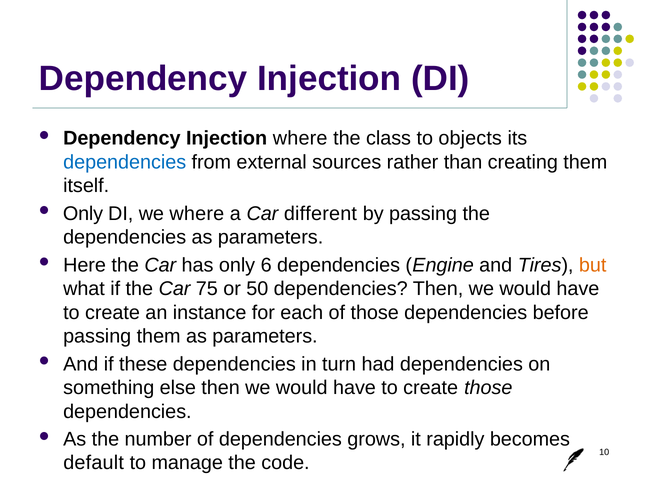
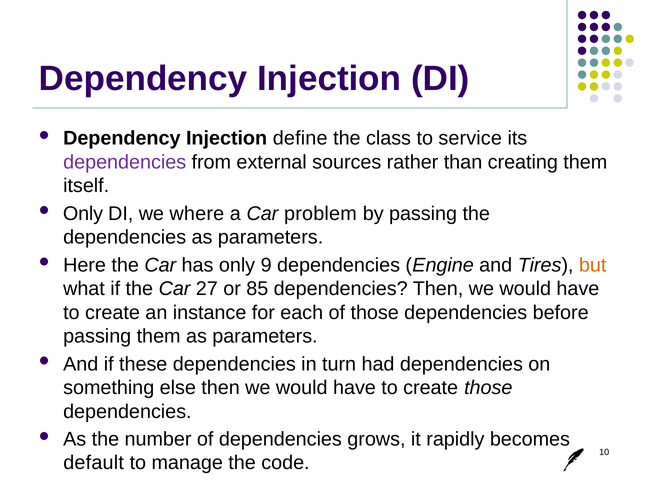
Injection where: where -> define (300, 138)
objects: objects -> service (470, 138)
dependencies colour: blue -> purple (125, 162)
different: different -> problem (320, 214)
6: 6 -> 9 (266, 265)
75: 75 -> 27 (207, 289)
50: 50 -> 85 (257, 289)
